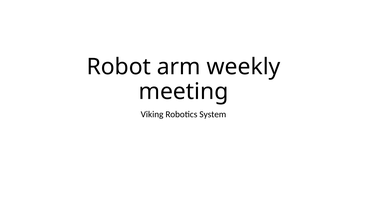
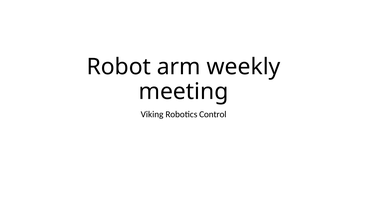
System: System -> Control (213, 115)
